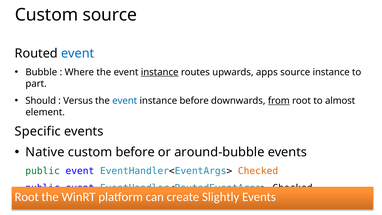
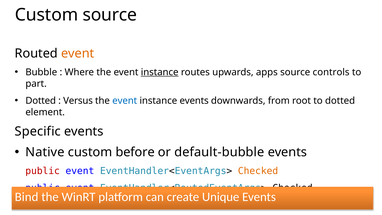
event colour: blue -> orange (78, 53)
source instance: instance -> controls (331, 72)
Should: Should -> Dotted (41, 101)
instance before: before -> events (194, 101)
from underline: present -> none (279, 101)
to almost: almost -> dotted (340, 101)
around-bubble: around-bubble -> default-bubble (219, 152)
public colour: green -> red (43, 171)
Root: Root -> Bind (27, 197)
Slightly: Slightly -> Unique (221, 197)
